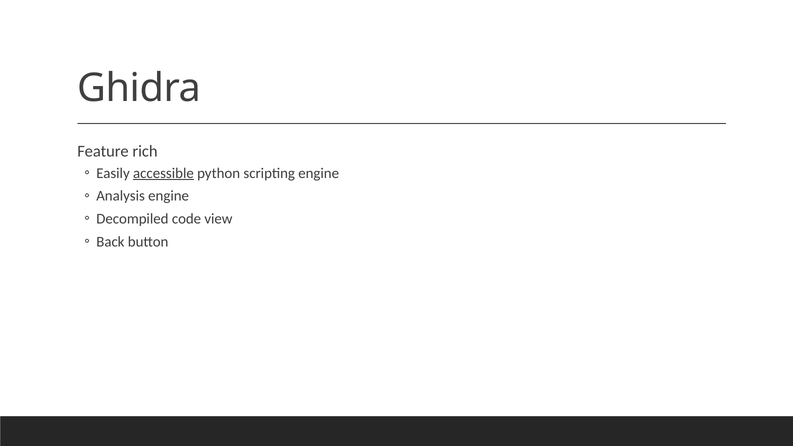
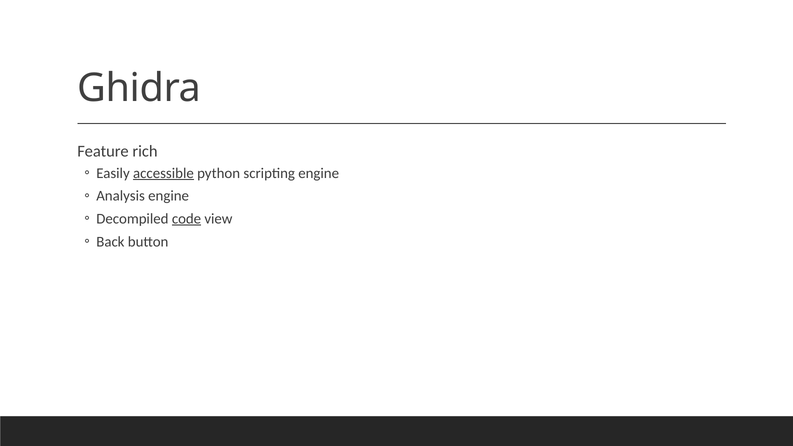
code underline: none -> present (187, 219)
